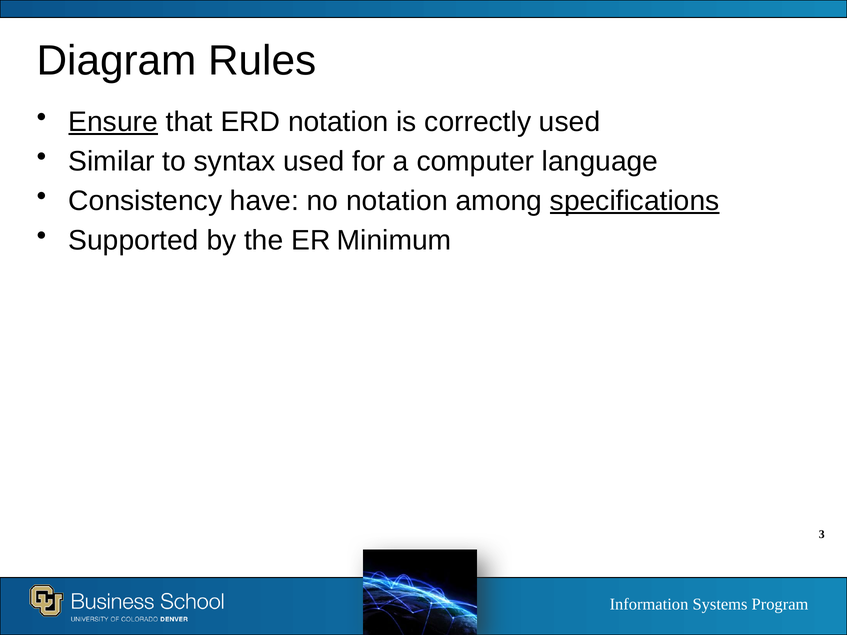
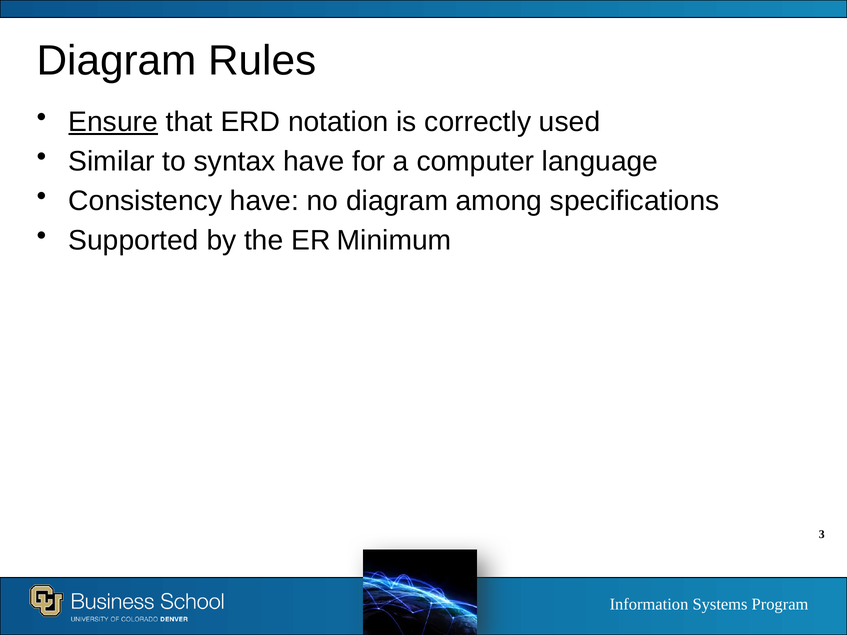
syntax used: used -> have (314, 161)
no notation: notation -> diagram (397, 201)
specifications underline: present -> none (635, 201)
